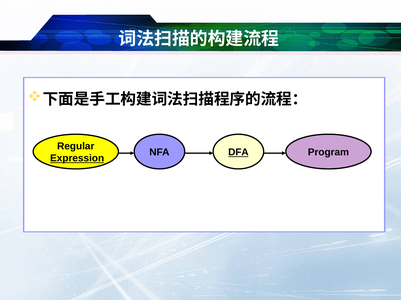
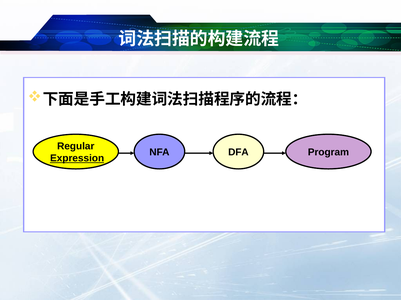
DFA underline: present -> none (238, 153)
